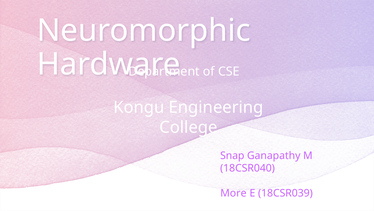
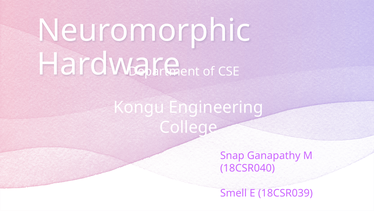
More: More -> Smell (233, 193)
